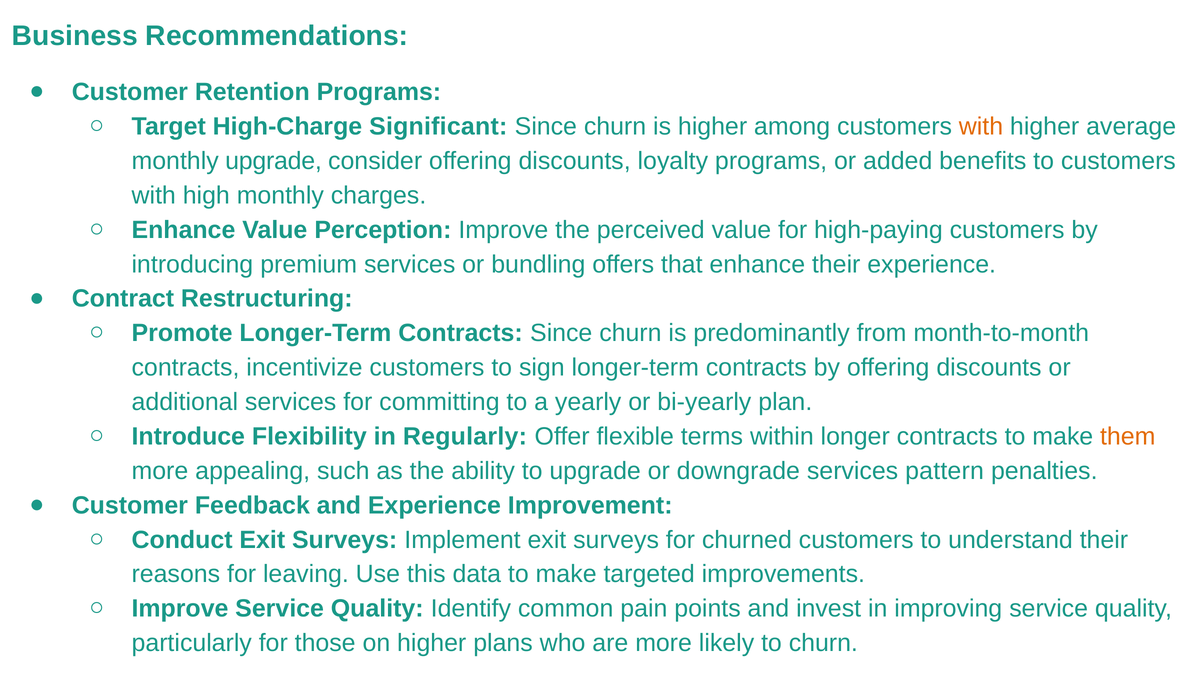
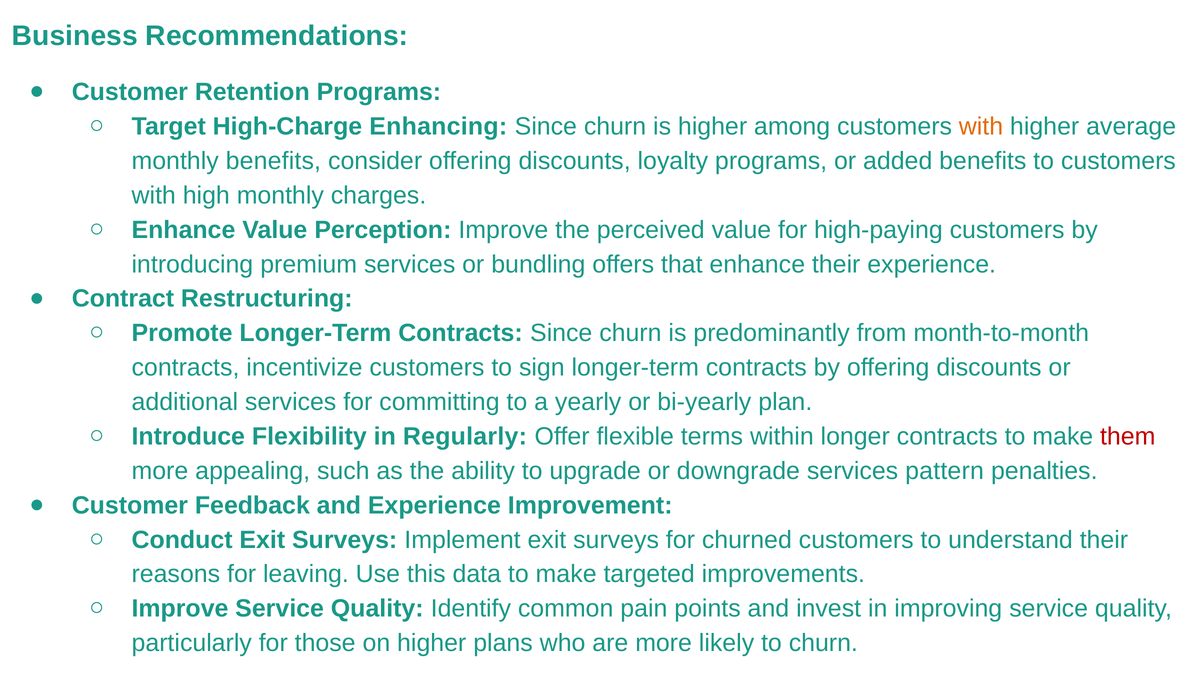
Significant: Significant -> Enhancing (438, 126)
monthly upgrade: upgrade -> benefits (273, 161)
them colour: orange -> red (1128, 436)
